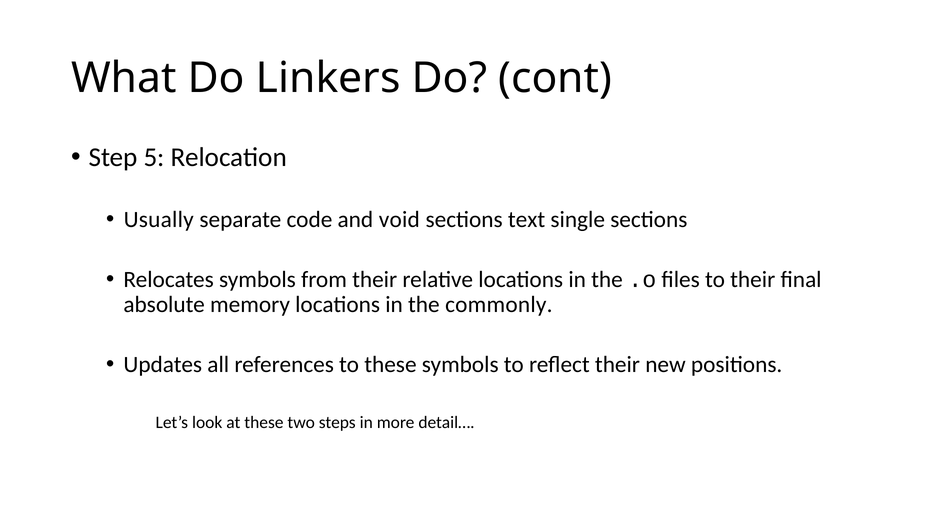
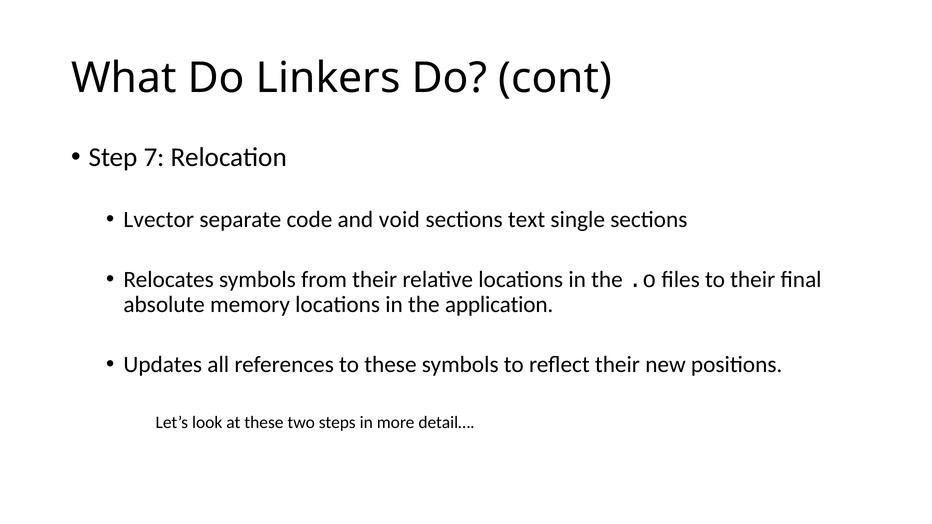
5: 5 -> 7 (154, 158)
Usually: Usually -> Lvector (159, 220)
commonly: commonly -> application (499, 305)
